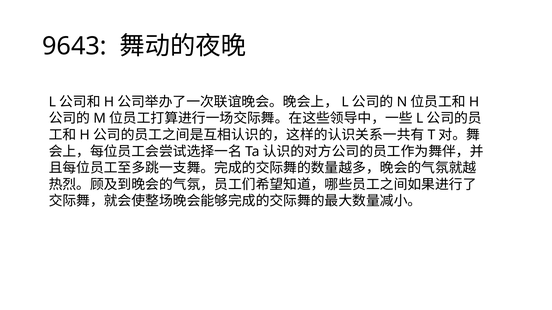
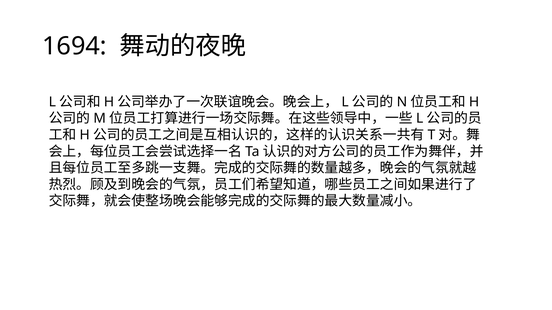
9643: 9643 -> 1694 (74, 46)
